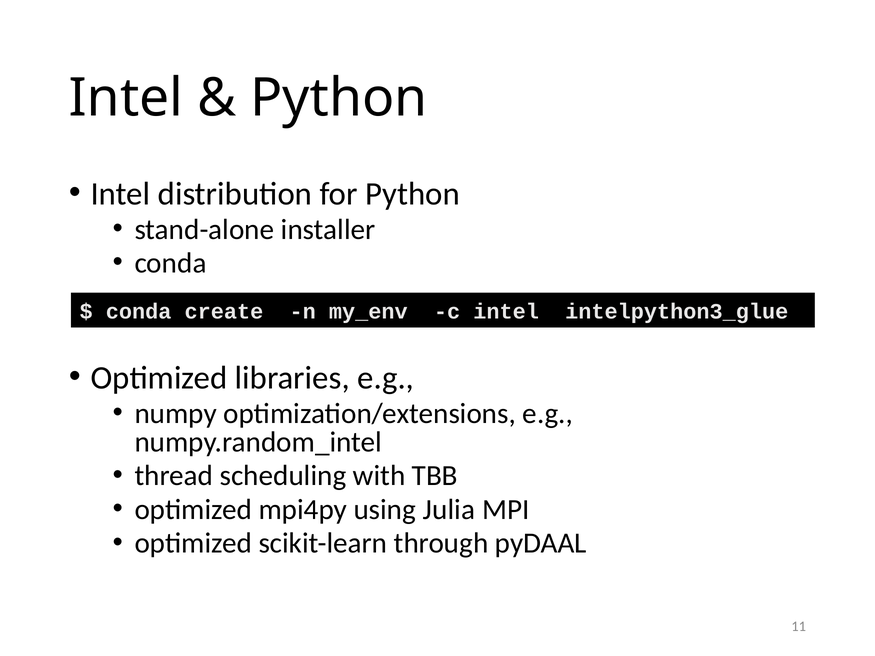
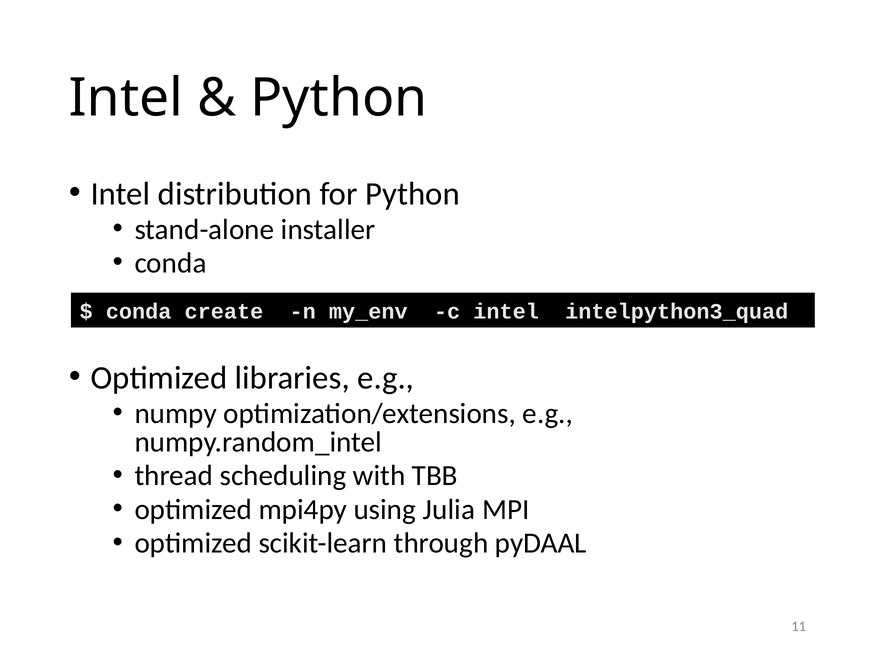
intelpython3_glue: intelpython3_glue -> intelpython3_quad (677, 312)
